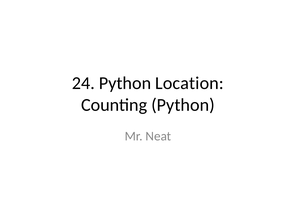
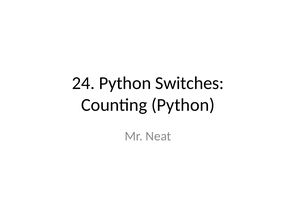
Location: Location -> Switches (190, 83)
